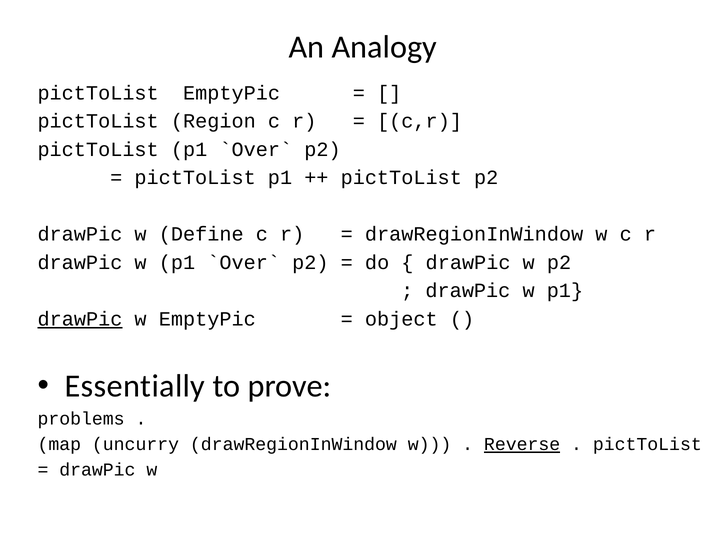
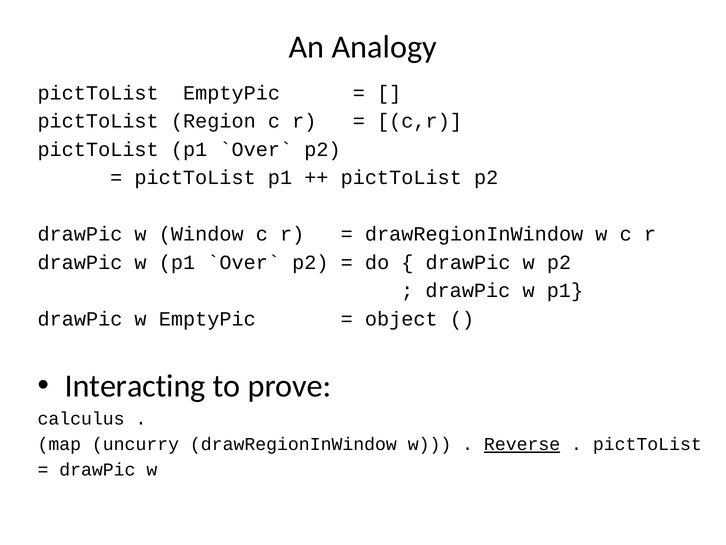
Define: Define -> Window (201, 234)
drawPic underline: present -> none (80, 319)
Essentially: Essentially -> Interacting (135, 386)
problems: problems -> calculus (81, 419)
